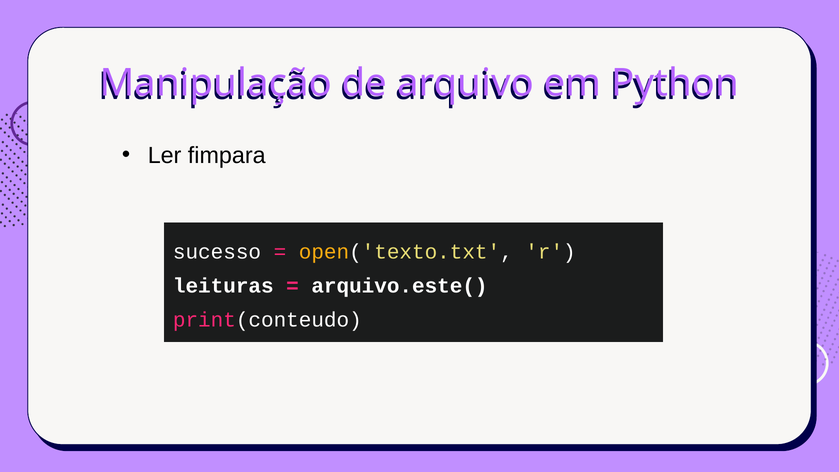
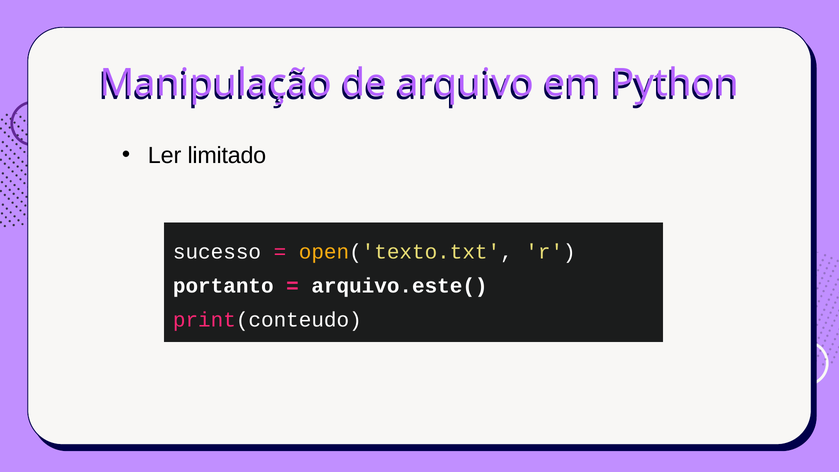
fimpara: fimpara -> limitado (227, 156)
leituras: leituras -> portanto (223, 286)
